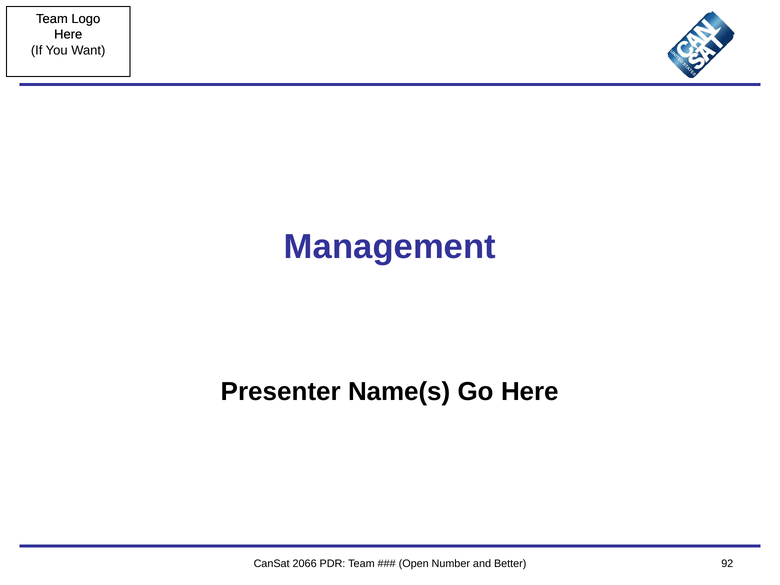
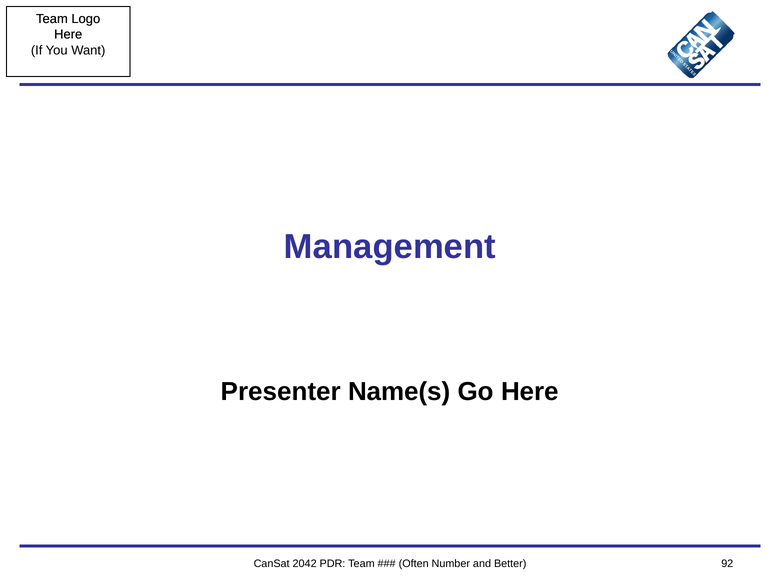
2066: 2066 -> 2042 (305, 564)
Open: Open -> Often (414, 564)
